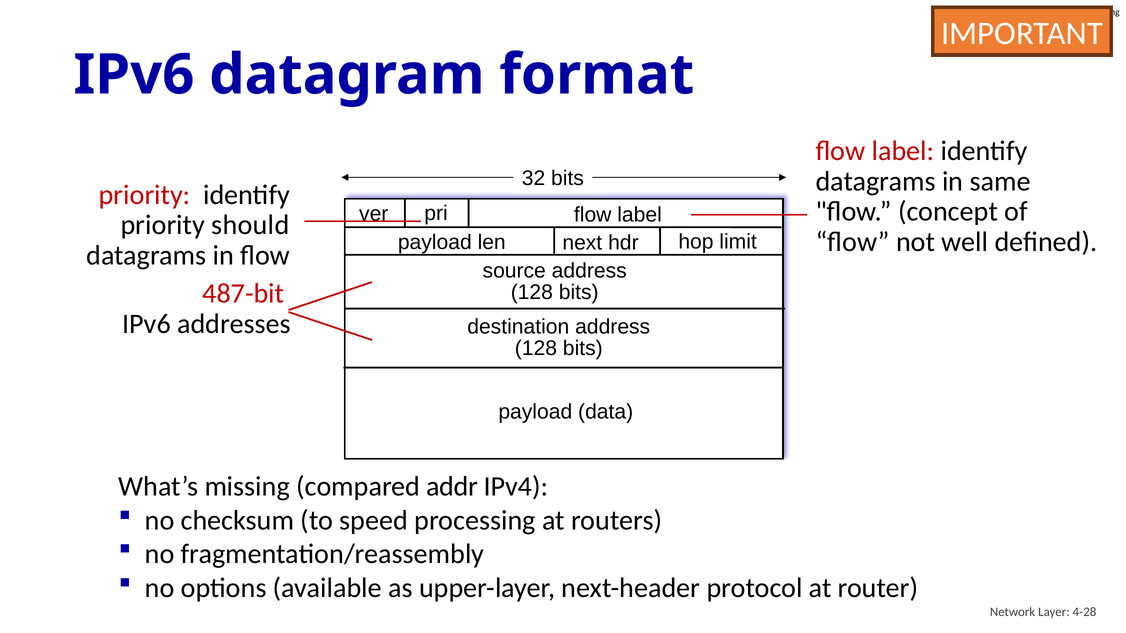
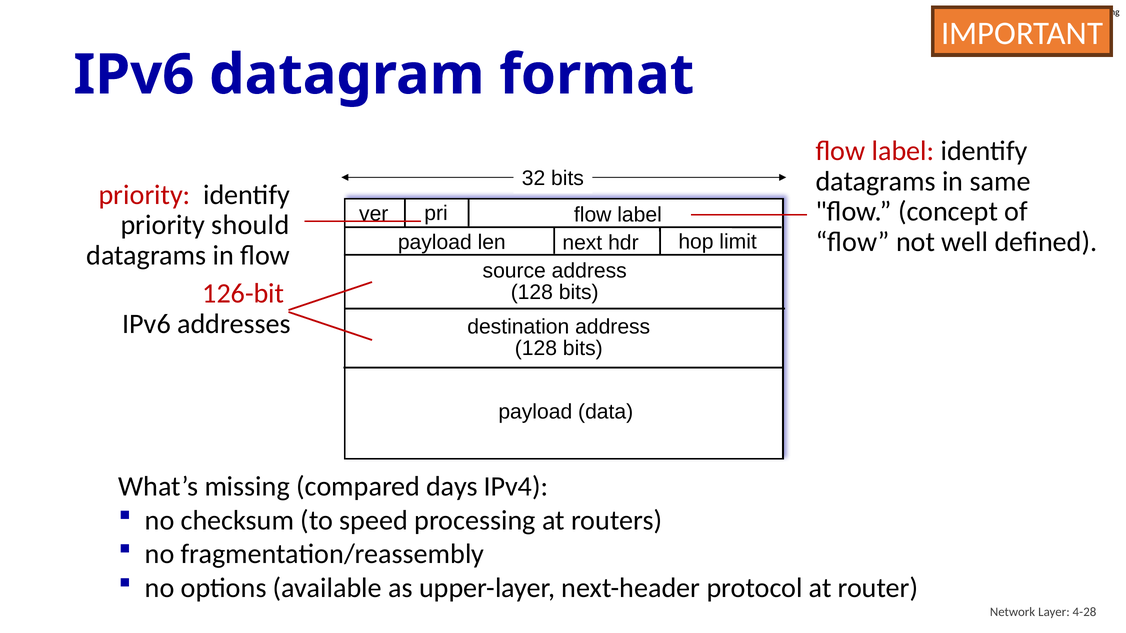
487-bit: 487-bit -> 126-bit (243, 294)
addr: addr -> days (452, 487)
